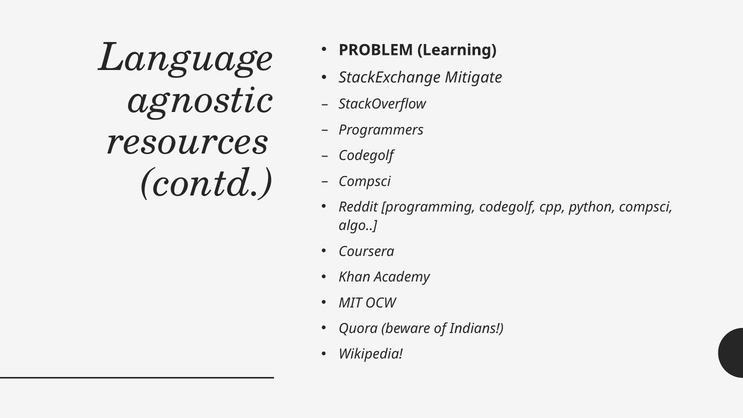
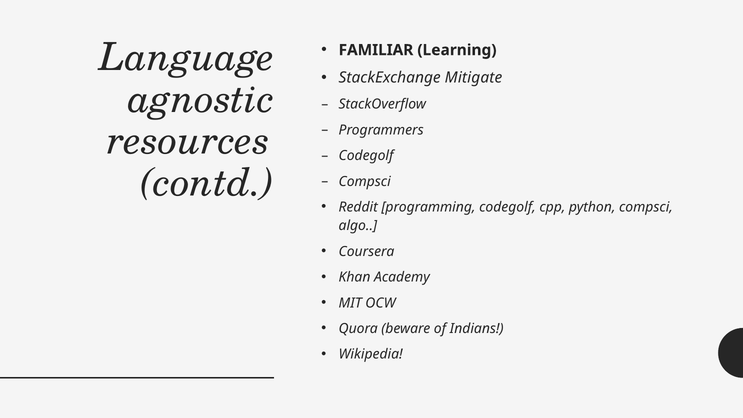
PROBLEM: PROBLEM -> FAMILIAR (376, 50)
